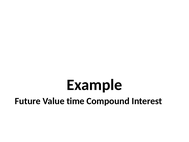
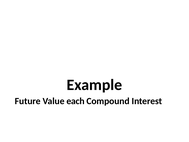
time: time -> each (76, 101)
